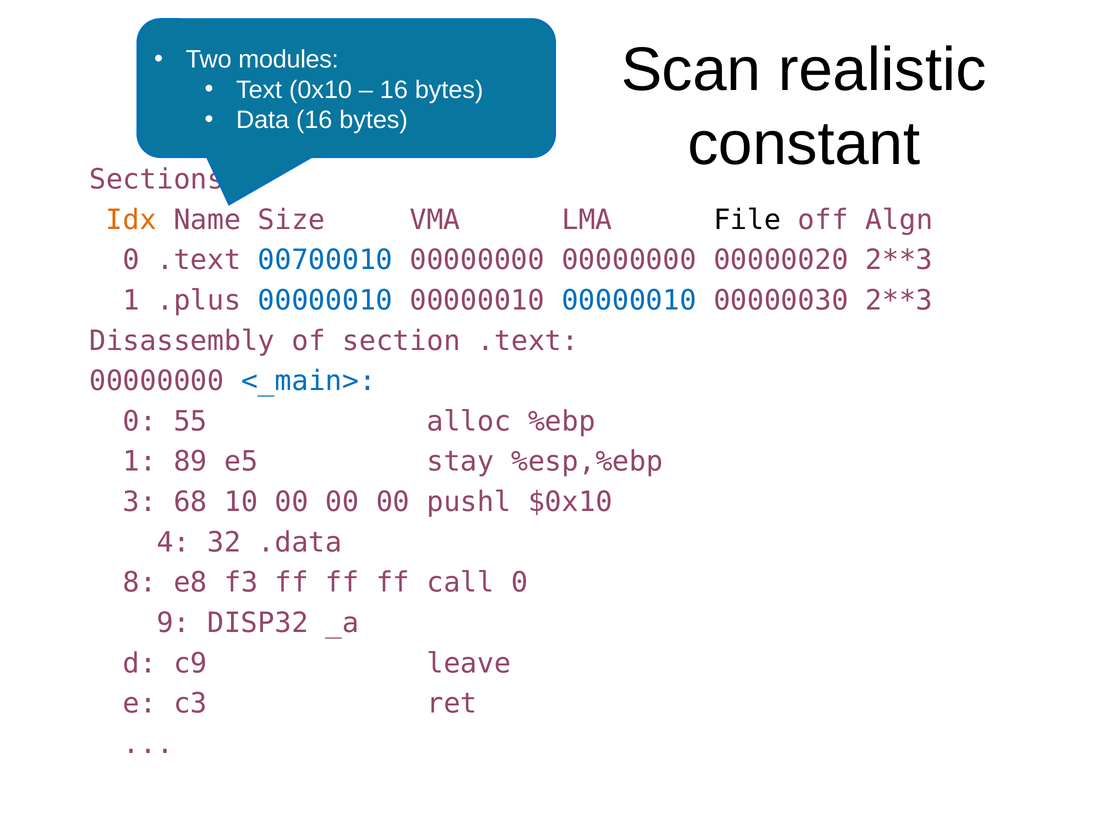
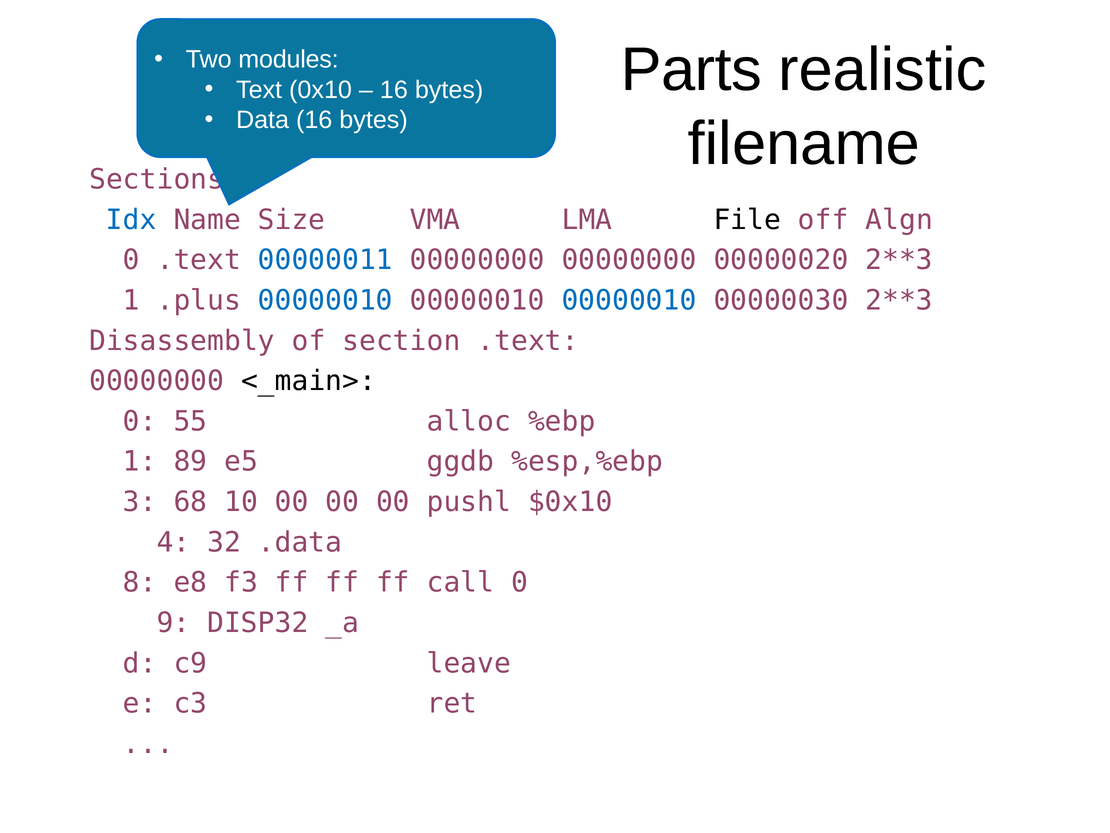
Scan: Scan -> Parts (691, 70)
constant: constant -> filename (804, 144)
Idx colour: orange -> blue (131, 220)
00700010: 00700010 -> 00000011 (325, 260)
<_main> colour: blue -> black (309, 381)
stay: stay -> ggdb (460, 461)
